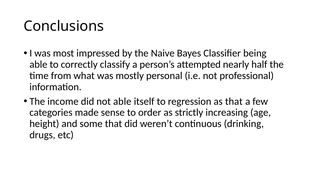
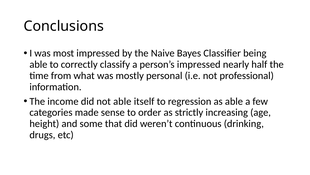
person’s attempted: attempted -> impressed (199, 64)
as that: that -> able (234, 101)
